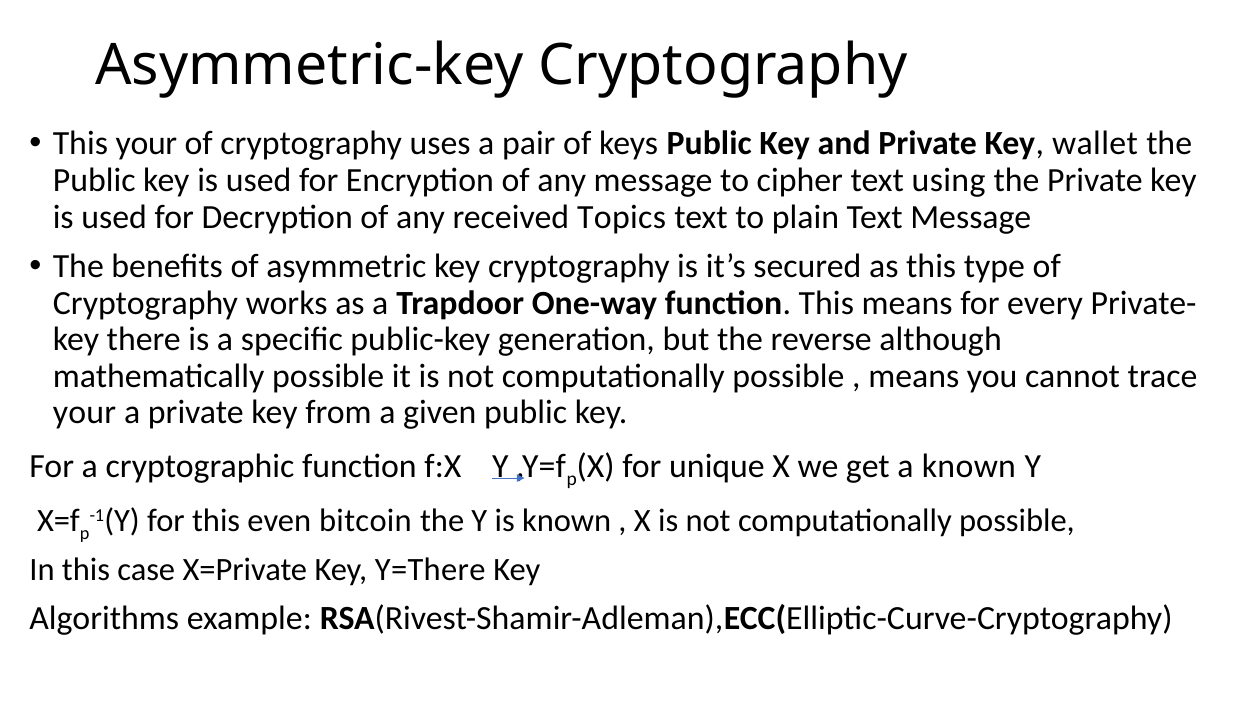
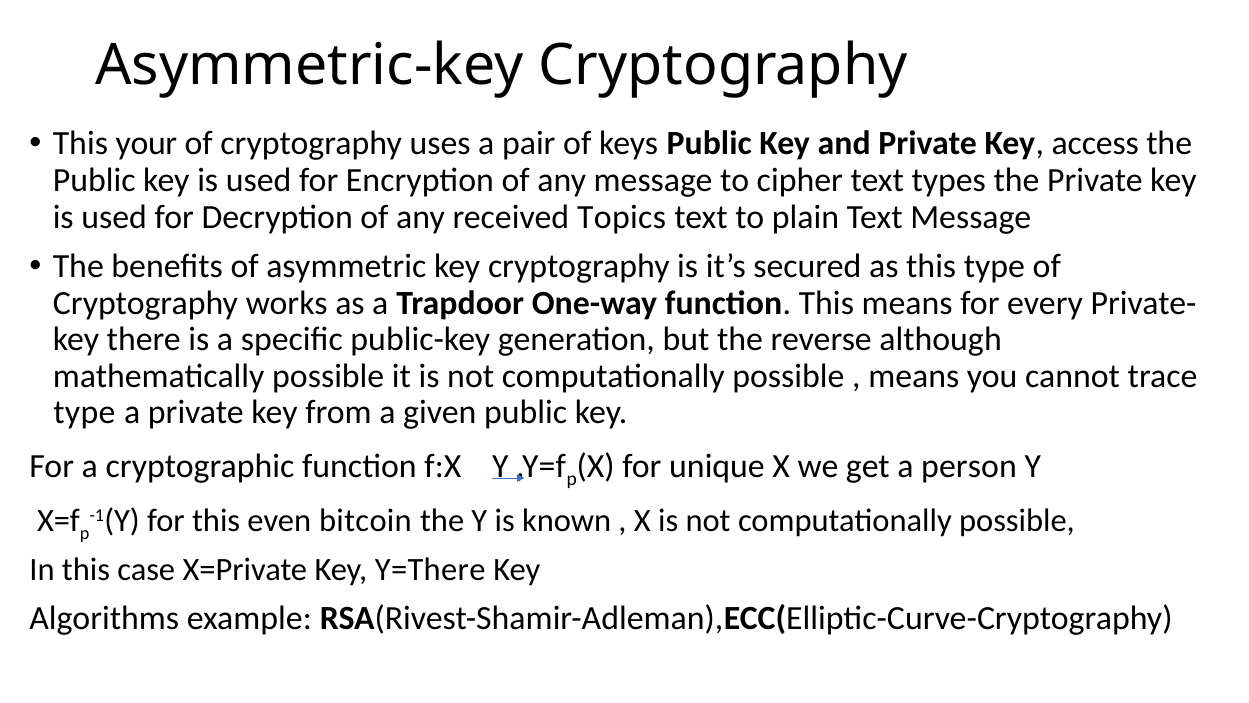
wallet: wallet -> access (1095, 144)
using: using -> types (949, 180)
your: your -> type (84, 412)
a known: known -> person (969, 466)
